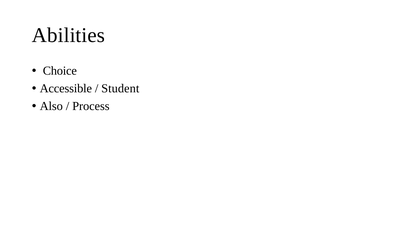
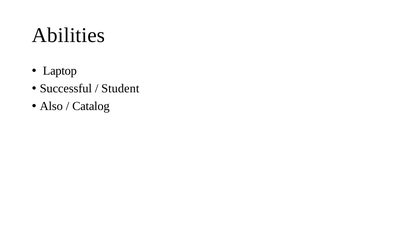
Choice: Choice -> Laptop (60, 71)
Accessible: Accessible -> Successful (66, 88)
Process: Process -> Catalog (91, 106)
